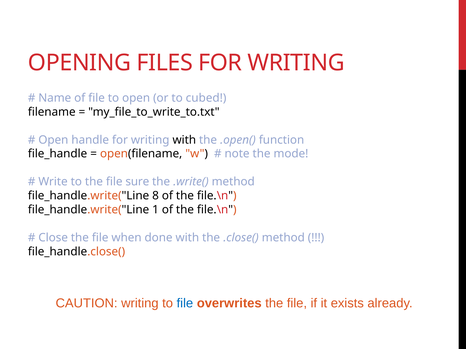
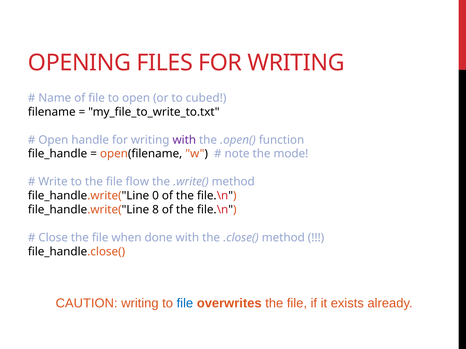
with colour: black -> purple (184, 140)
sure: sure -> flow (137, 182)
8: 8 -> 0 (156, 196)
1: 1 -> 8 (156, 210)
